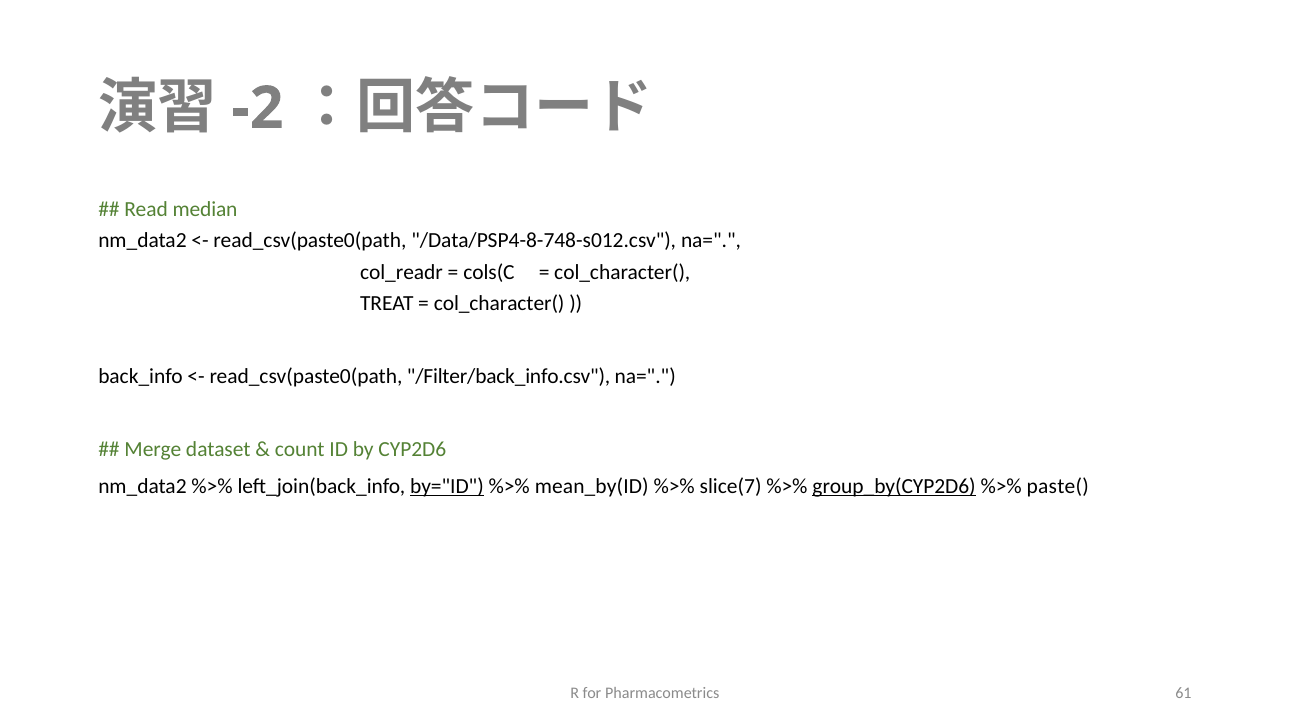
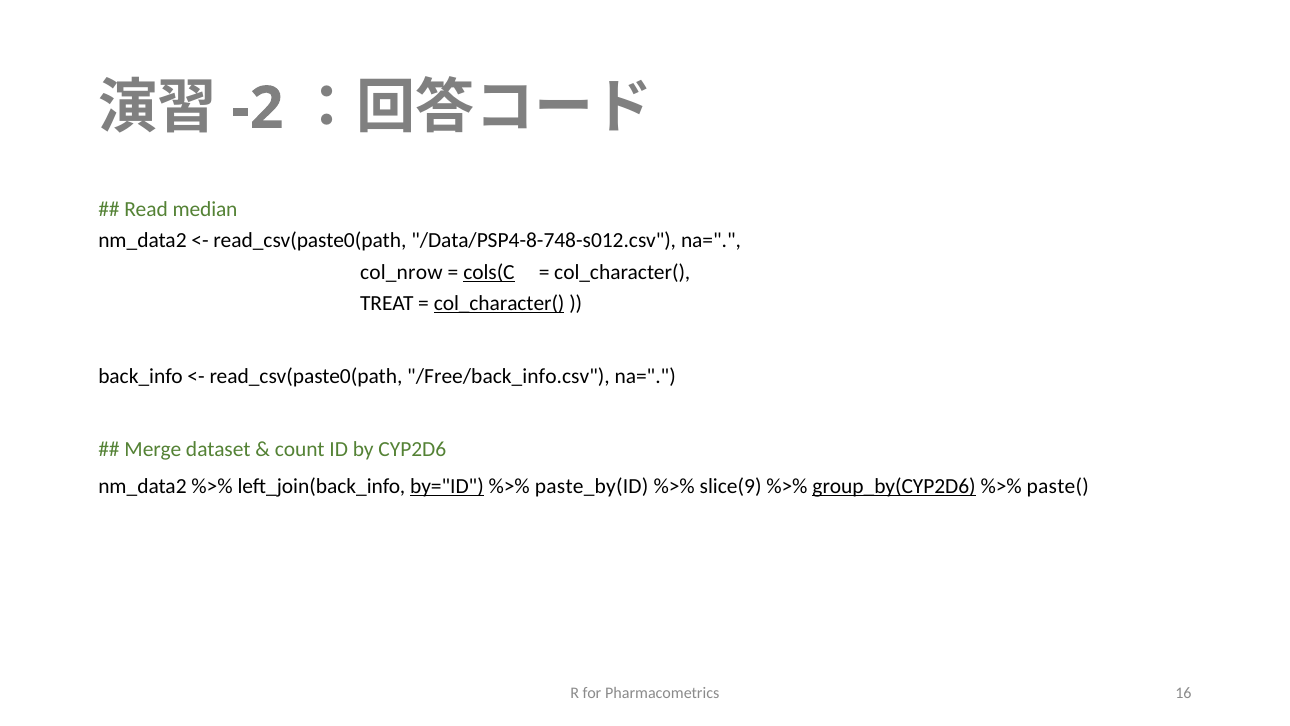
col_readr: col_readr -> col_nrow (401, 272)
cols(C underline: none -> present (489, 272)
col_character( underline: none -> present (499, 303)
/Filter/back_info.csv: /Filter/back_info.csv -> /Free/back_info.csv (508, 376)
mean_by(ID: mean_by(ID -> paste_by(ID (592, 486)
slice(7: slice(7 -> slice(9 (731, 486)
61: 61 -> 16 (1183, 693)
